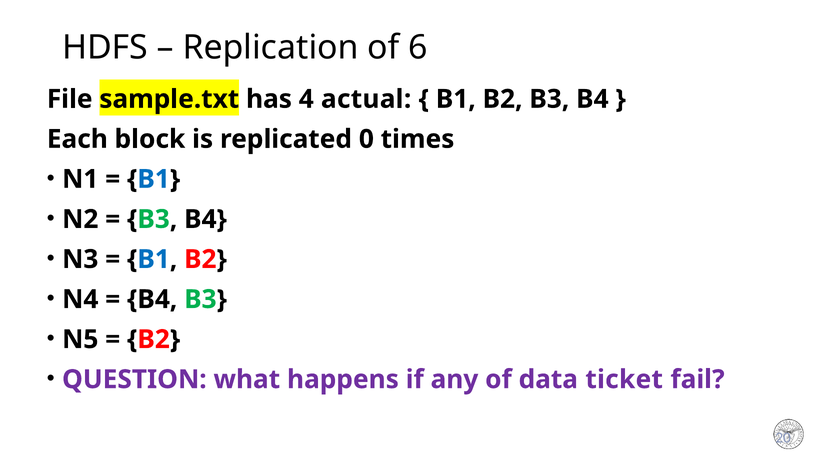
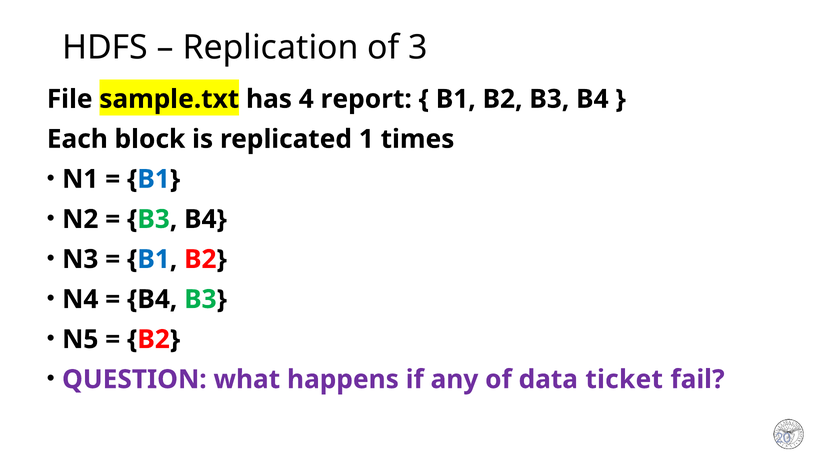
6: 6 -> 3 (418, 48)
actual: actual -> report (366, 99)
0: 0 -> 1 (366, 139)
